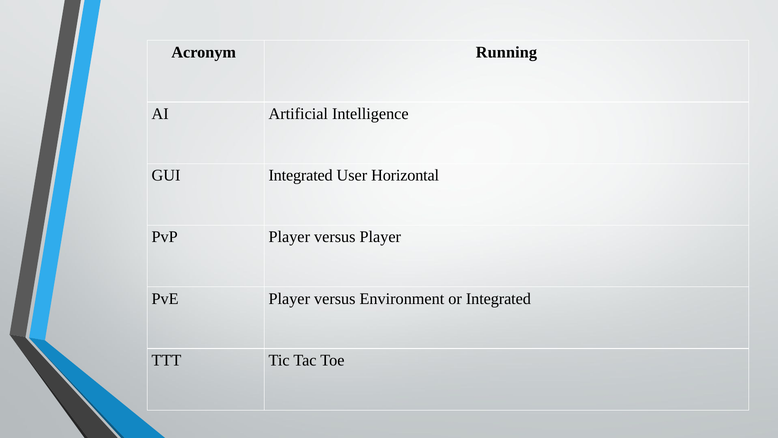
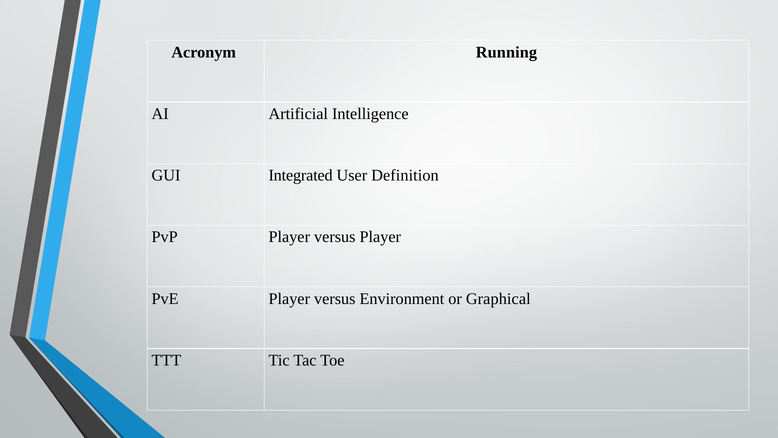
Horizontal: Horizontal -> Definition (405, 175)
or Integrated: Integrated -> Graphical (498, 298)
